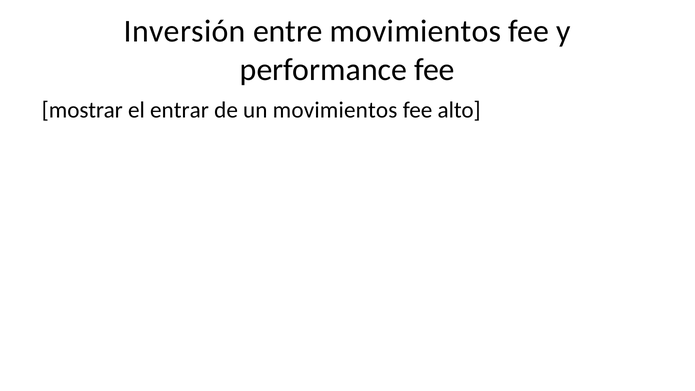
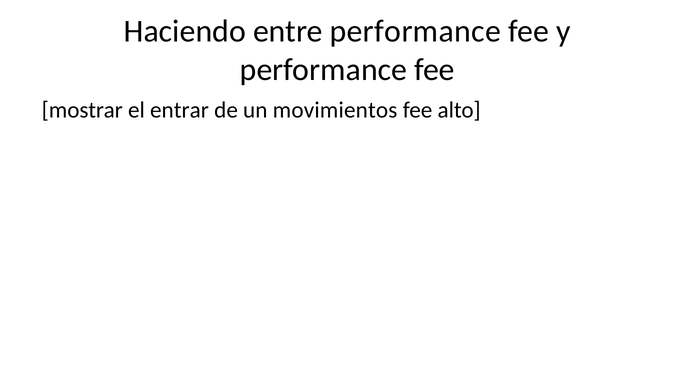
Inversión: Inversión -> Haciendo (185, 31)
entre movimientos: movimientos -> performance (415, 31)
